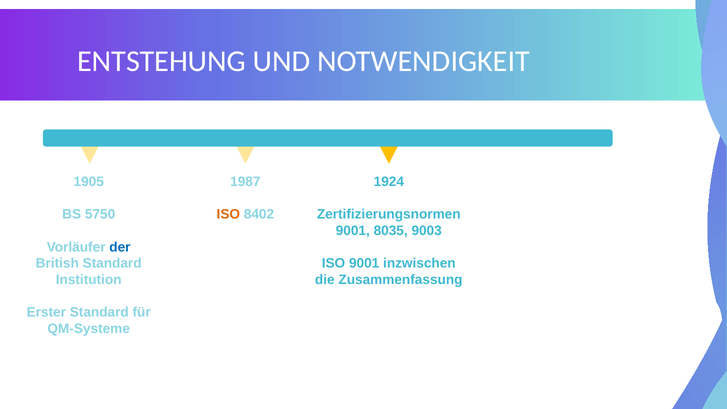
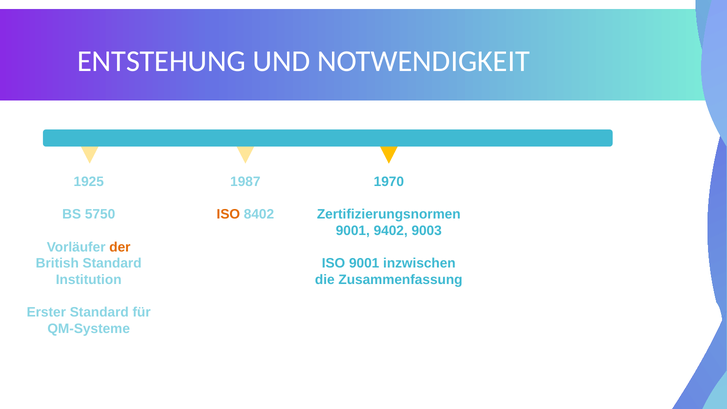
1905: 1905 -> 1925 (89, 182)
1924: 1924 -> 1970 (389, 182)
8035: 8035 -> 9402 (391, 231)
der colour: blue -> orange (120, 247)
